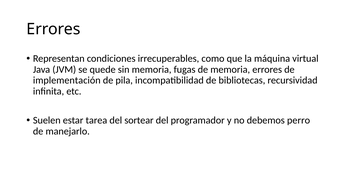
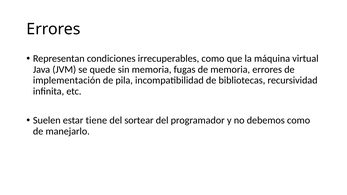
tarea: tarea -> tiene (96, 120)
debemos perro: perro -> como (299, 120)
